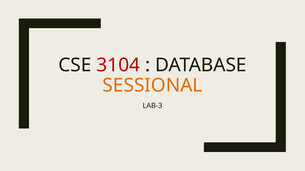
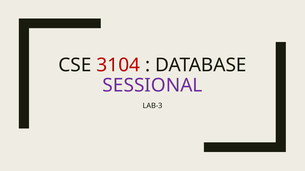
SESSIONAL colour: orange -> purple (152, 86)
